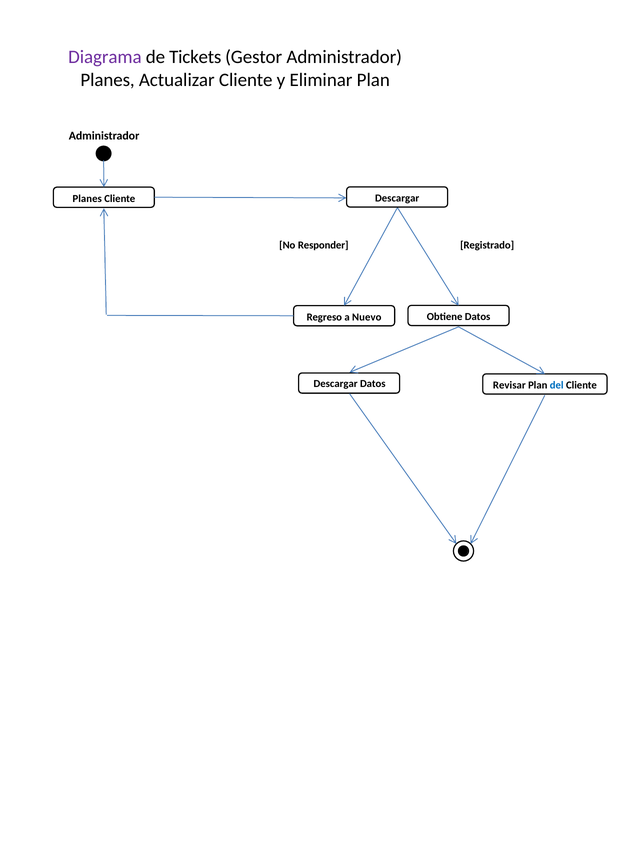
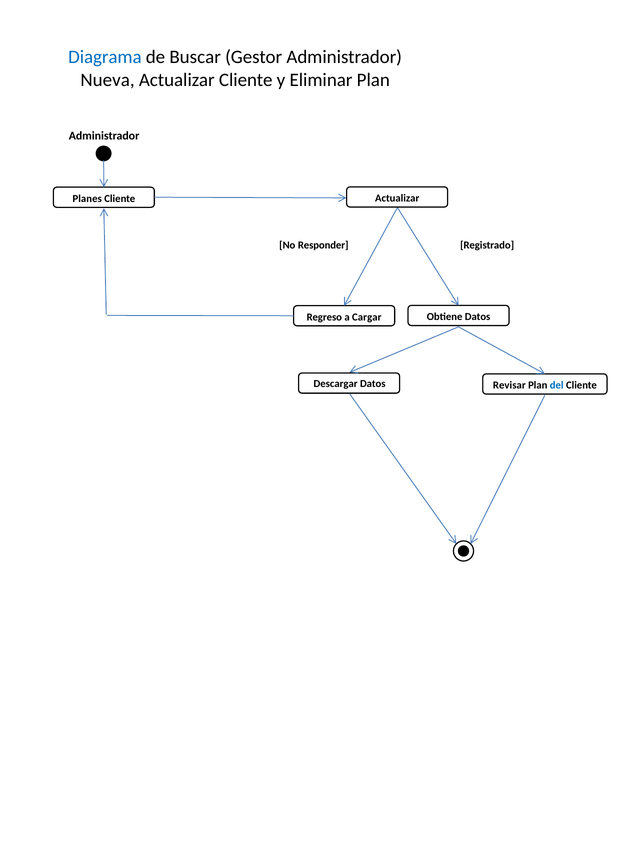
Diagrama colour: purple -> blue (105, 57)
Tickets: Tickets -> Buscar (195, 57)
Planes: Planes -> Nueva (108, 80)
Descargar: Descargar -> Actualizar (397, 198)
Nuevo: Nuevo -> Cargar (367, 317)
